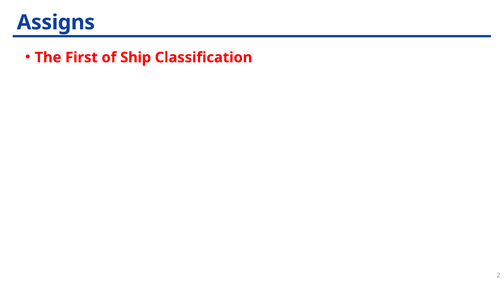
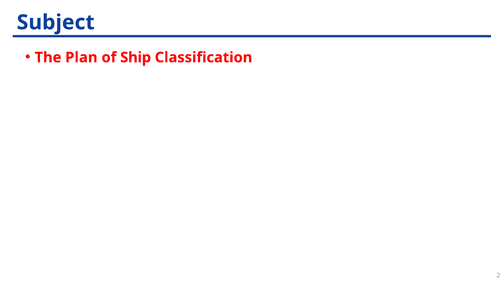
Assigns: Assigns -> Subject (56, 22)
First: First -> Plan (81, 58)
